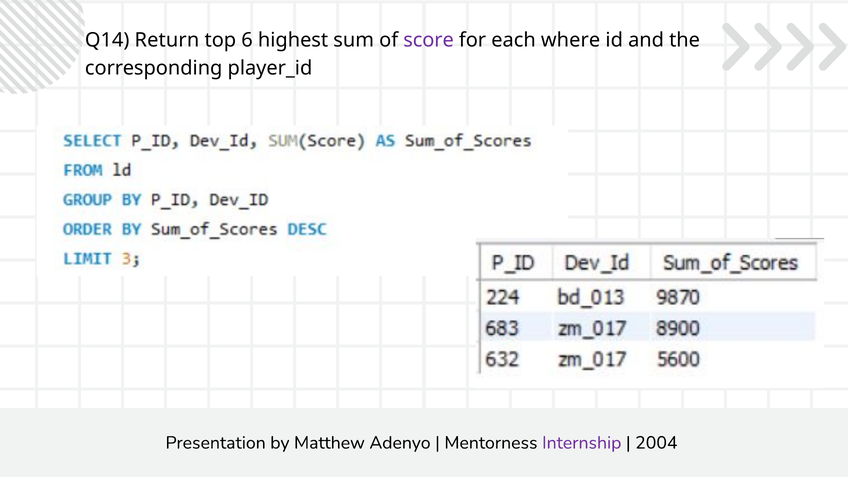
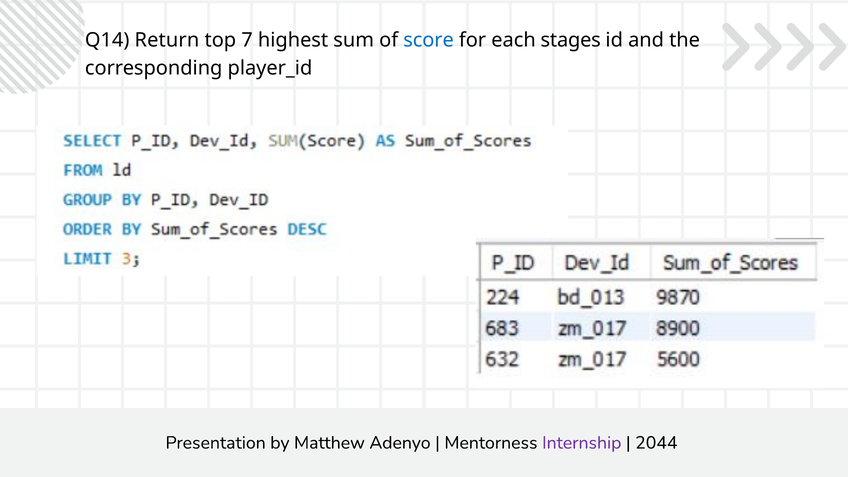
6: 6 -> 7 (247, 40)
score colour: purple -> blue (429, 40)
where: where -> stages (571, 40)
2004: 2004 -> 2044 (656, 443)
